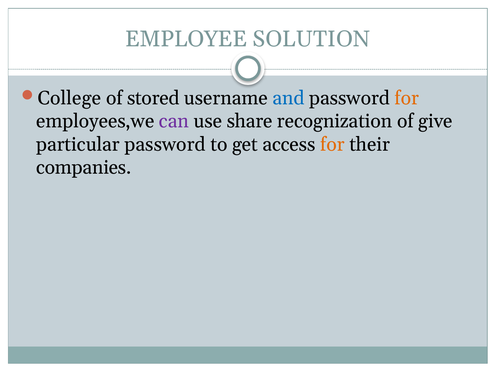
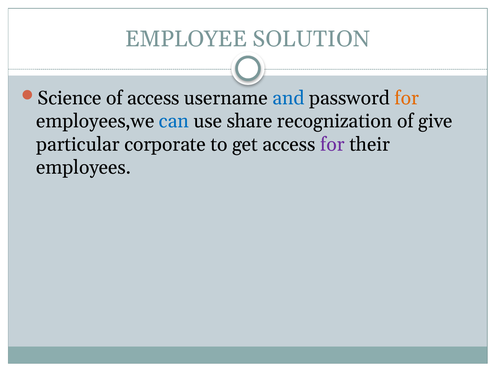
College: College -> Science (70, 98)
of stored: stored -> access (153, 98)
can colour: purple -> blue (174, 121)
particular password: password -> corporate (165, 144)
for colour: orange -> purple (332, 144)
companies: companies -> employees (84, 167)
